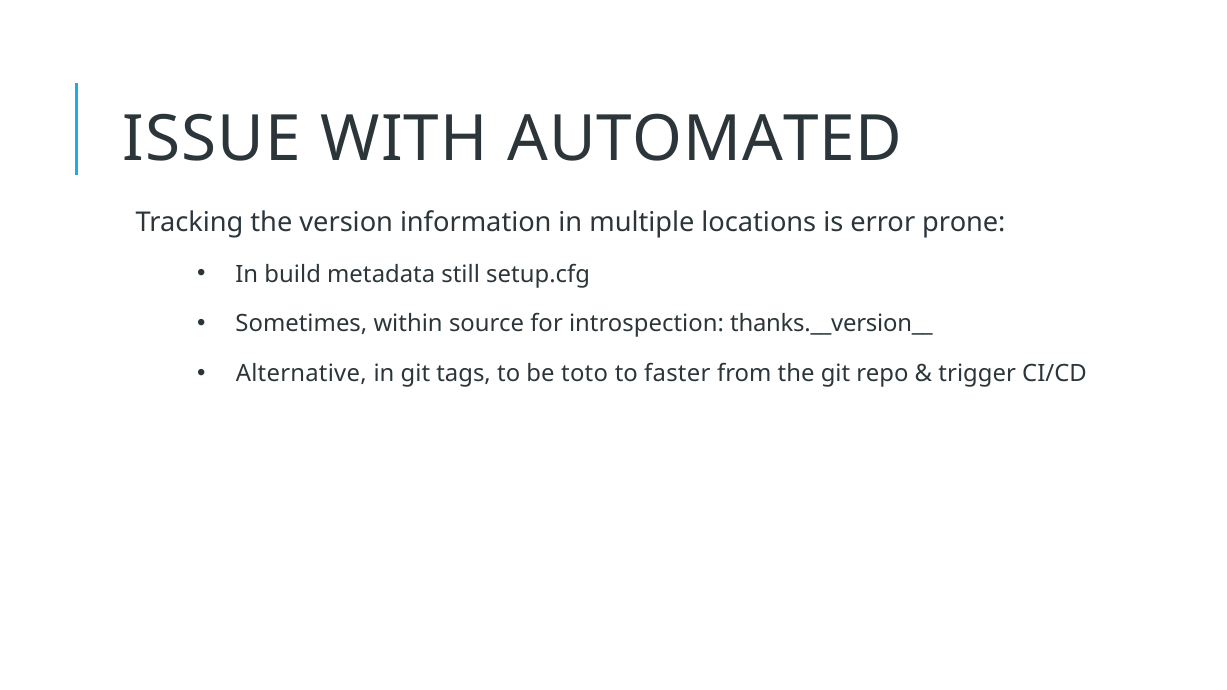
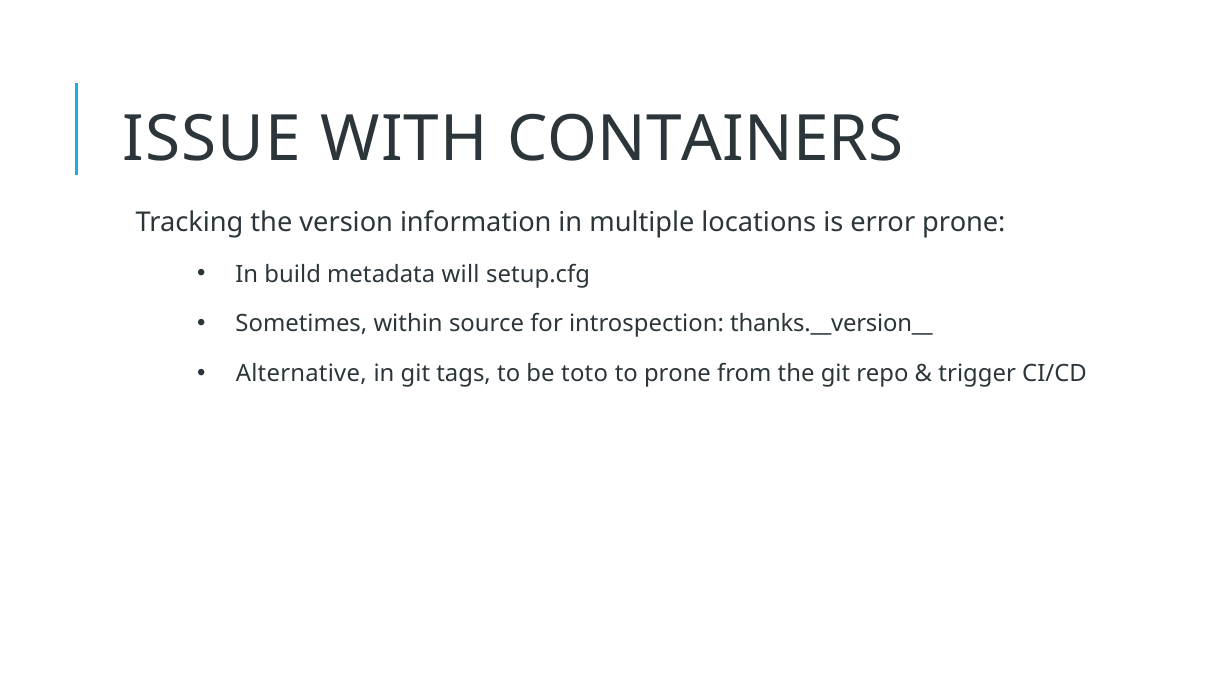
AUTOMATED: AUTOMATED -> CONTAINERS (705, 140)
still: still -> will (461, 274)
to faster: faster -> prone (677, 374)
